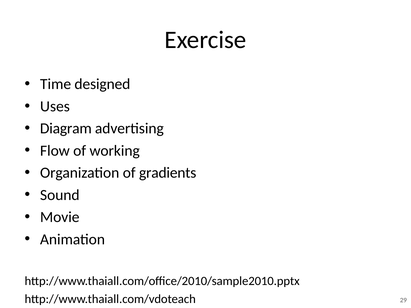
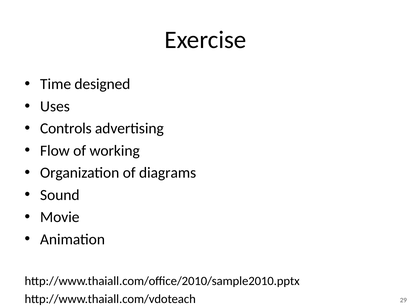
Diagram: Diagram -> Controls (66, 129)
gradients: gradients -> diagrams (168, 173)
